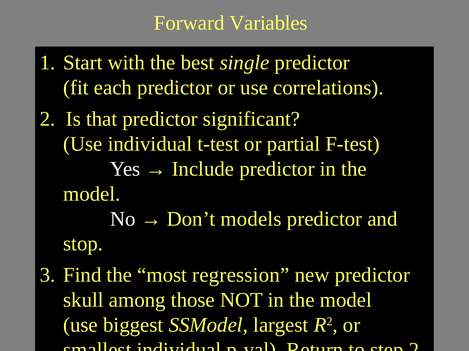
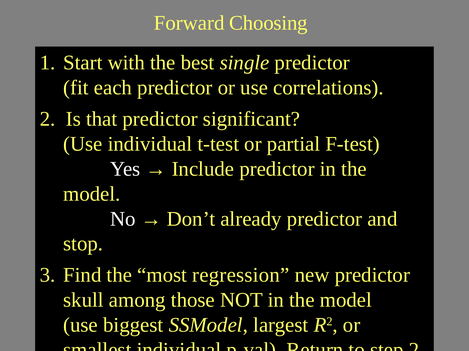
Variables: Variables -> Choosing (269, 23)
models: models -> already (251, 219)
